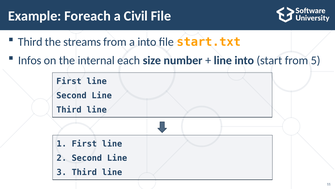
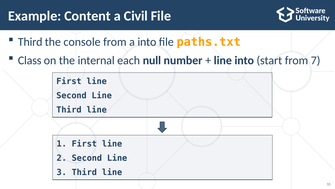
Foreach: Foreach -> Content (88, 16)
streams: streams -> console (82, 42)
start.txt: start.txt -> paths.txt (209, 42)
Infos: Infos -> Class (30, 60)
size: size -> null (152, 60)
5: 5 -> 7 (316, 60)
